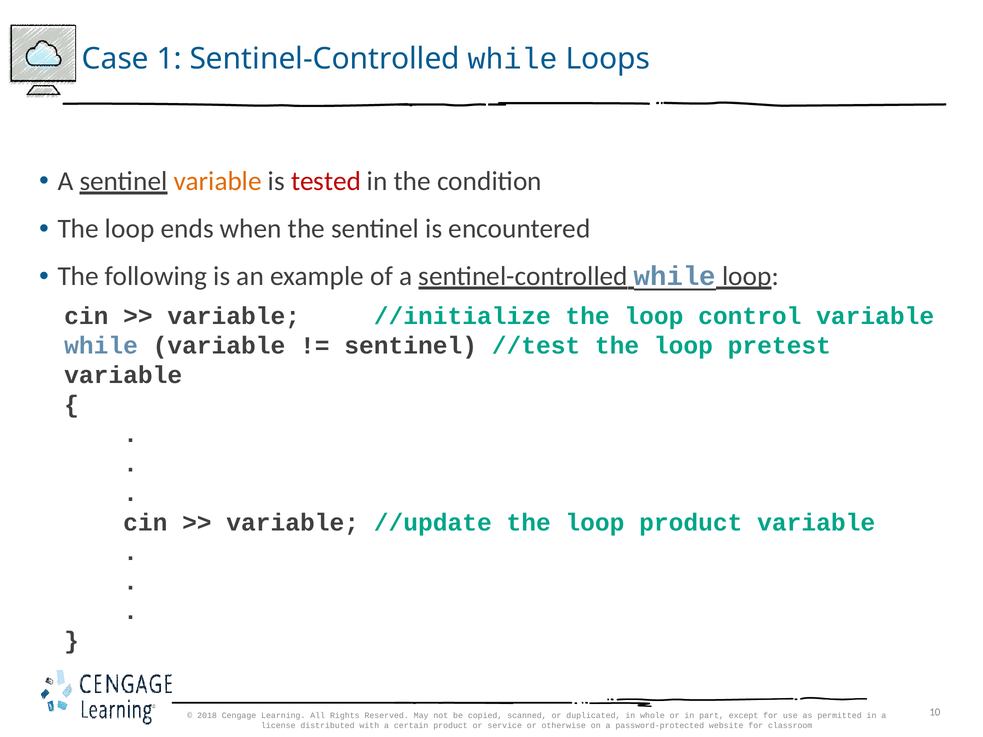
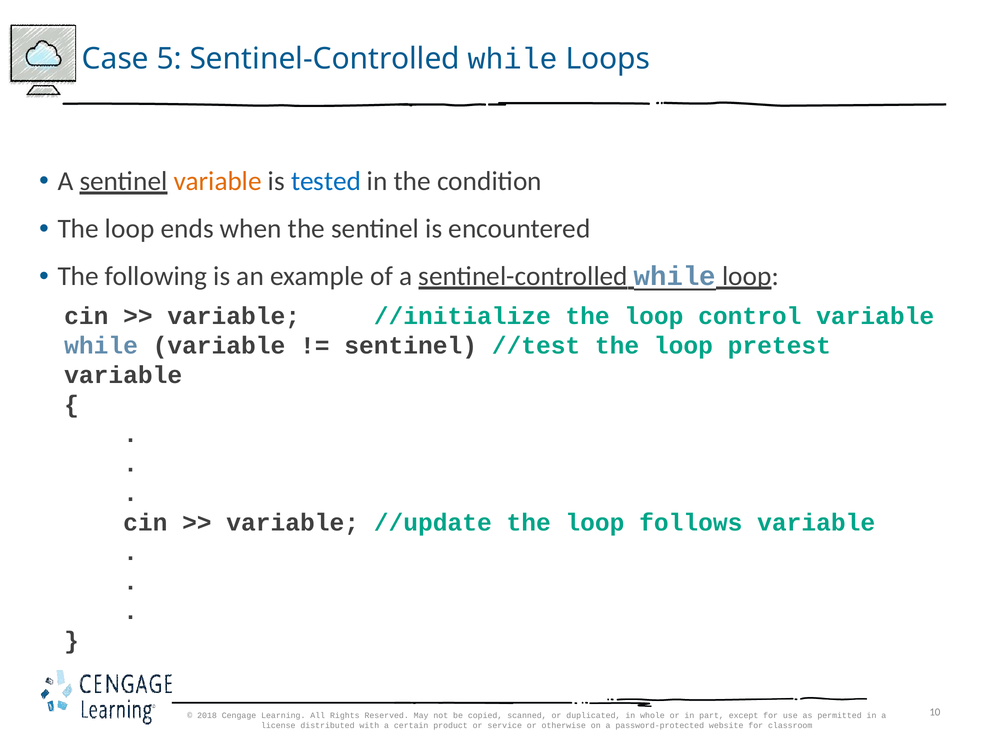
1: 1 -> 5 (169, 59)
tested colour: red -> blue (326, 181)
loop product: product -> follows (691, 523)
